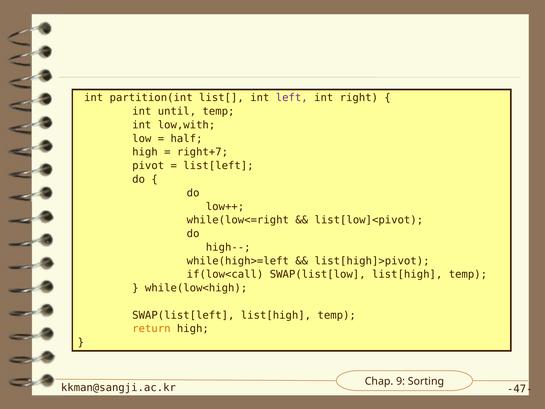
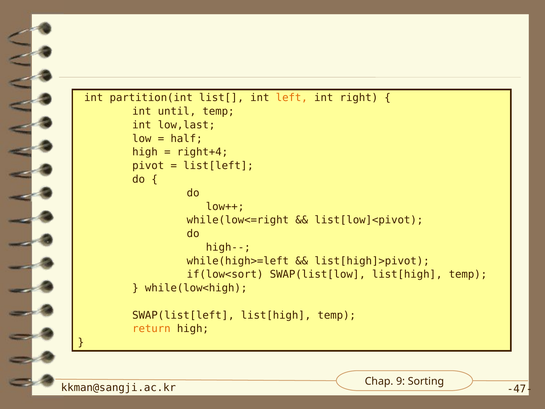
left colour: purple -> orange (292, 98)
low,with: low,with -> low,last (187, 125)
right+7: right+7 -> right+4 (203, 152)
if(low<call: if(low<call -> if(low<sort (225, 274)
